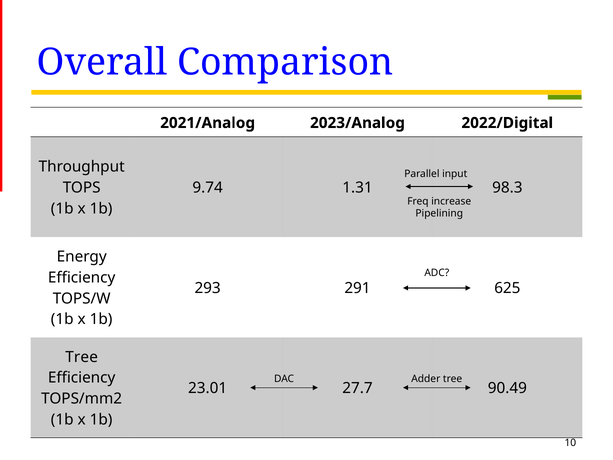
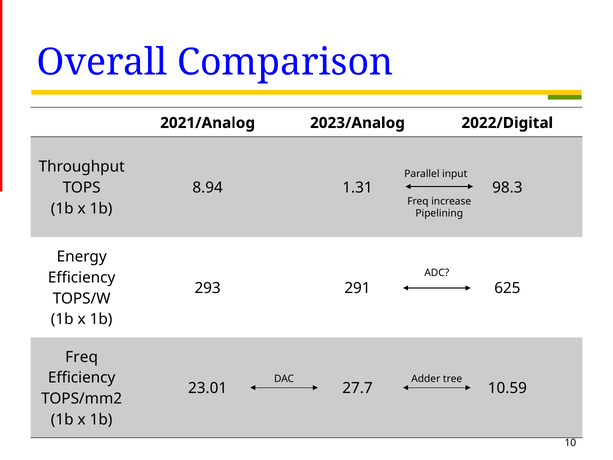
9.74: 9.74 -> 8.94 (208, 188)
Tree: Tree -> Freq (82, 357)
90.49: 90.49 -> 10.59 (507, 388)
